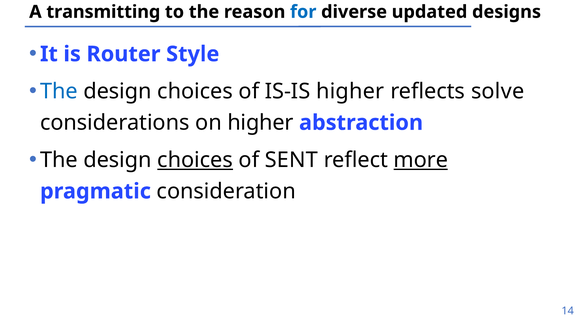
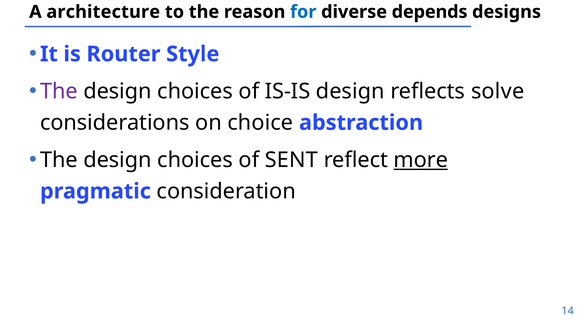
transmitting: transmitting -> architecture (103, 12)
updated: updated -> depends (430, 12)
The colour: blue -> purple (59, 91)
IS-IS higher: higher -> design (350, 91)
on higher: higher -> choice (260, 123)
choices underline: present -> none (195, 160)
